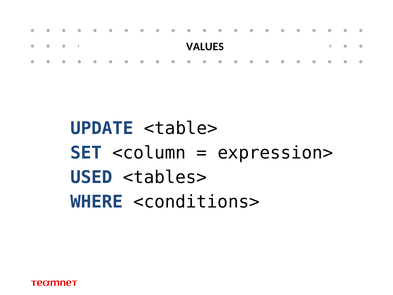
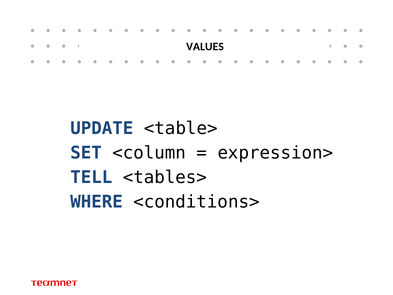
USED: USED -> TELL (91, 177)
